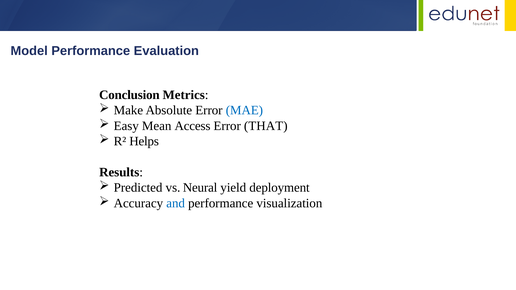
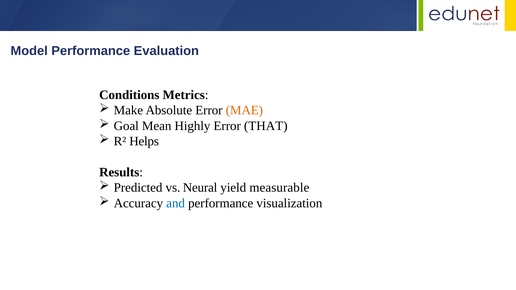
Conclusion: Conclusion -> Conditions (129, 95)
MAE colour: blue -> orange (244, 110)
Easy: Easy -> Goal (126, 126)
Access: Access -> Highly (192, 126)
deployment: deployment -> measurable (279, 188)
